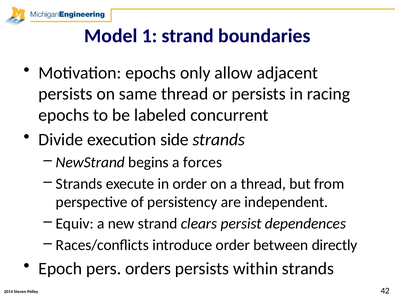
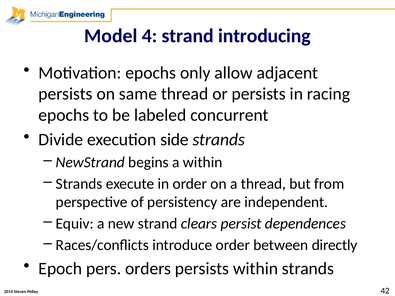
1: 1 -> 4 (150, 36)
boundaries: boundaries -> introducing (264, 36)
a forces: forces -> within (203, 162)
